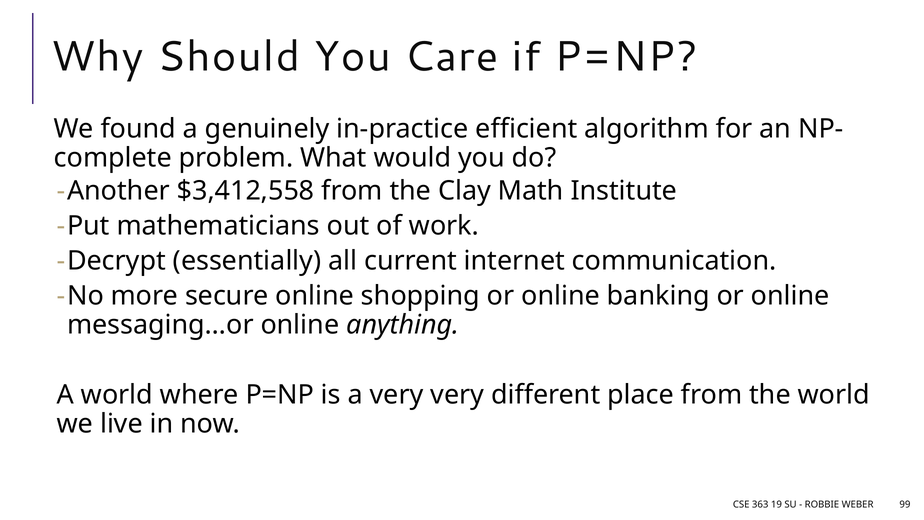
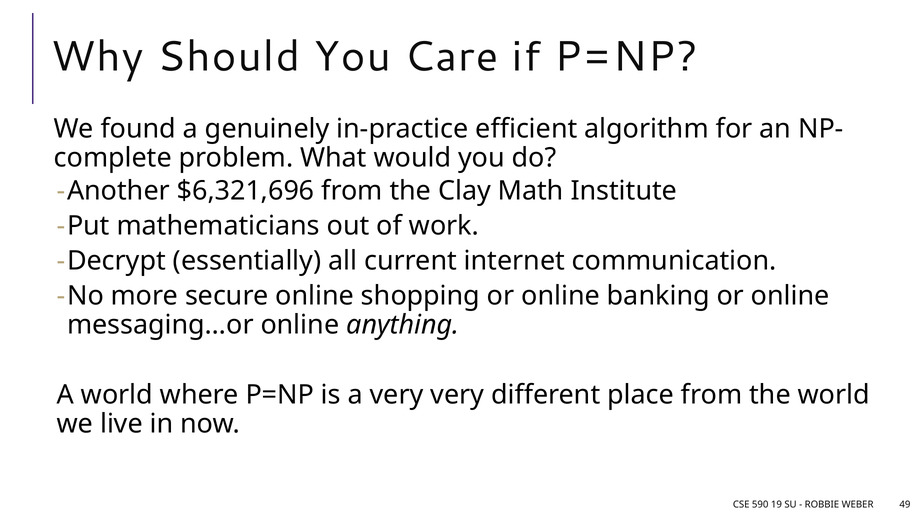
$3,412,558: $3,412,558 -> $6,321,696 (246, 191)
363: 363 -> 590 (760, 505)
99: 99 -> 49 (905, 505)
